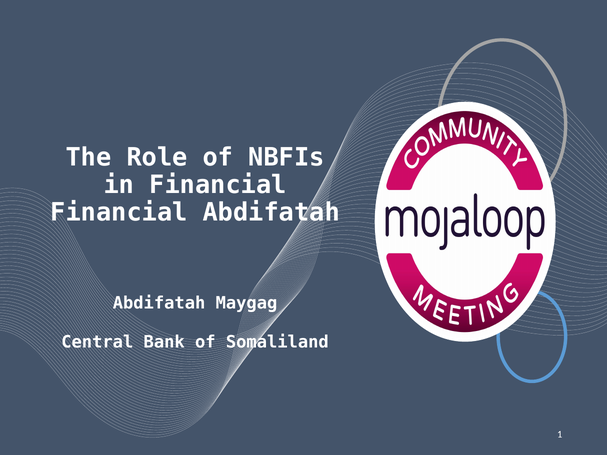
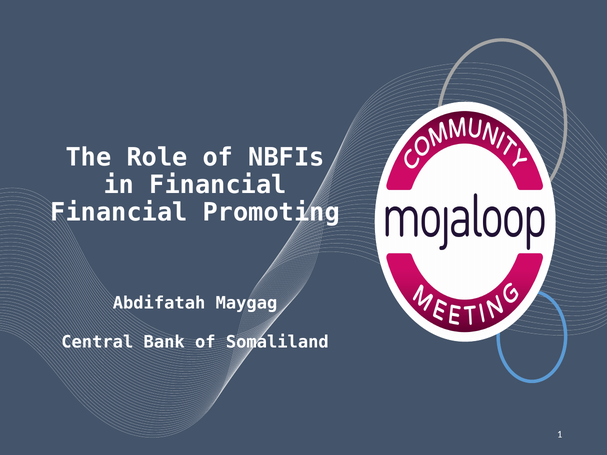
Financial Abdifatah: Abdifatah -> Promoting (271, 212)
